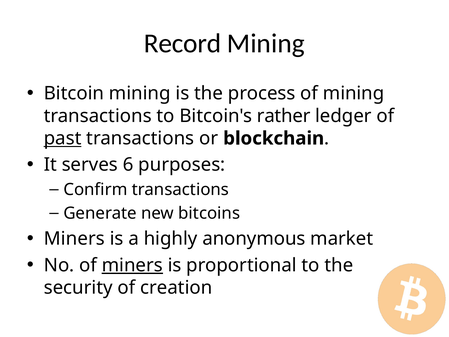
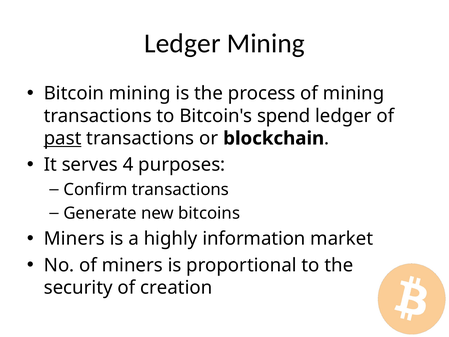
Record: Record -> Ledger (182, 43)
rather: rather -> spend (284, 116)
6: 6 -> 4 (128, 165)
anonymous: anonymous -> information (254, 239)
miners underline: present -> none (132, 265)
